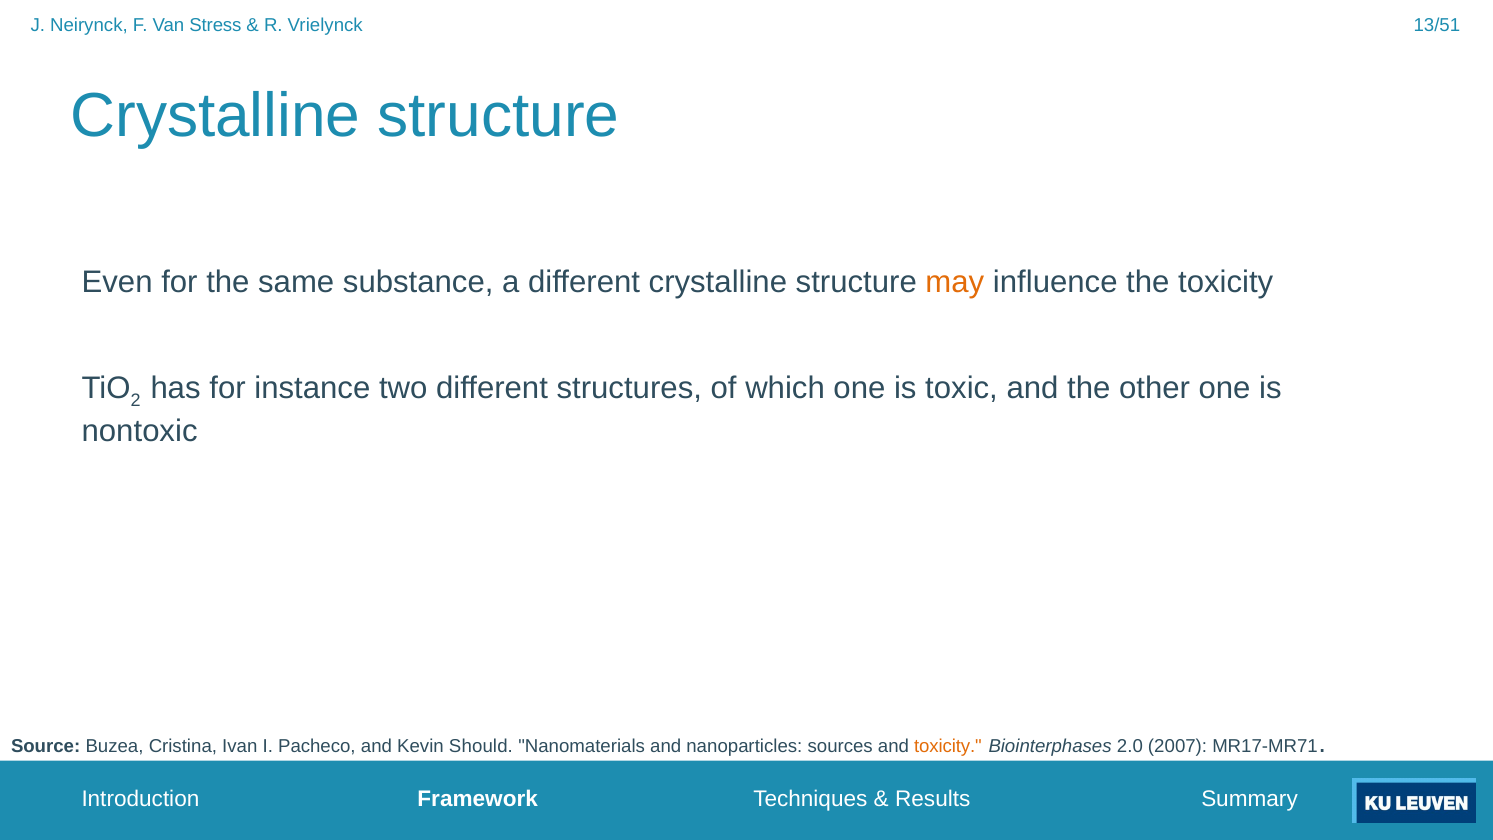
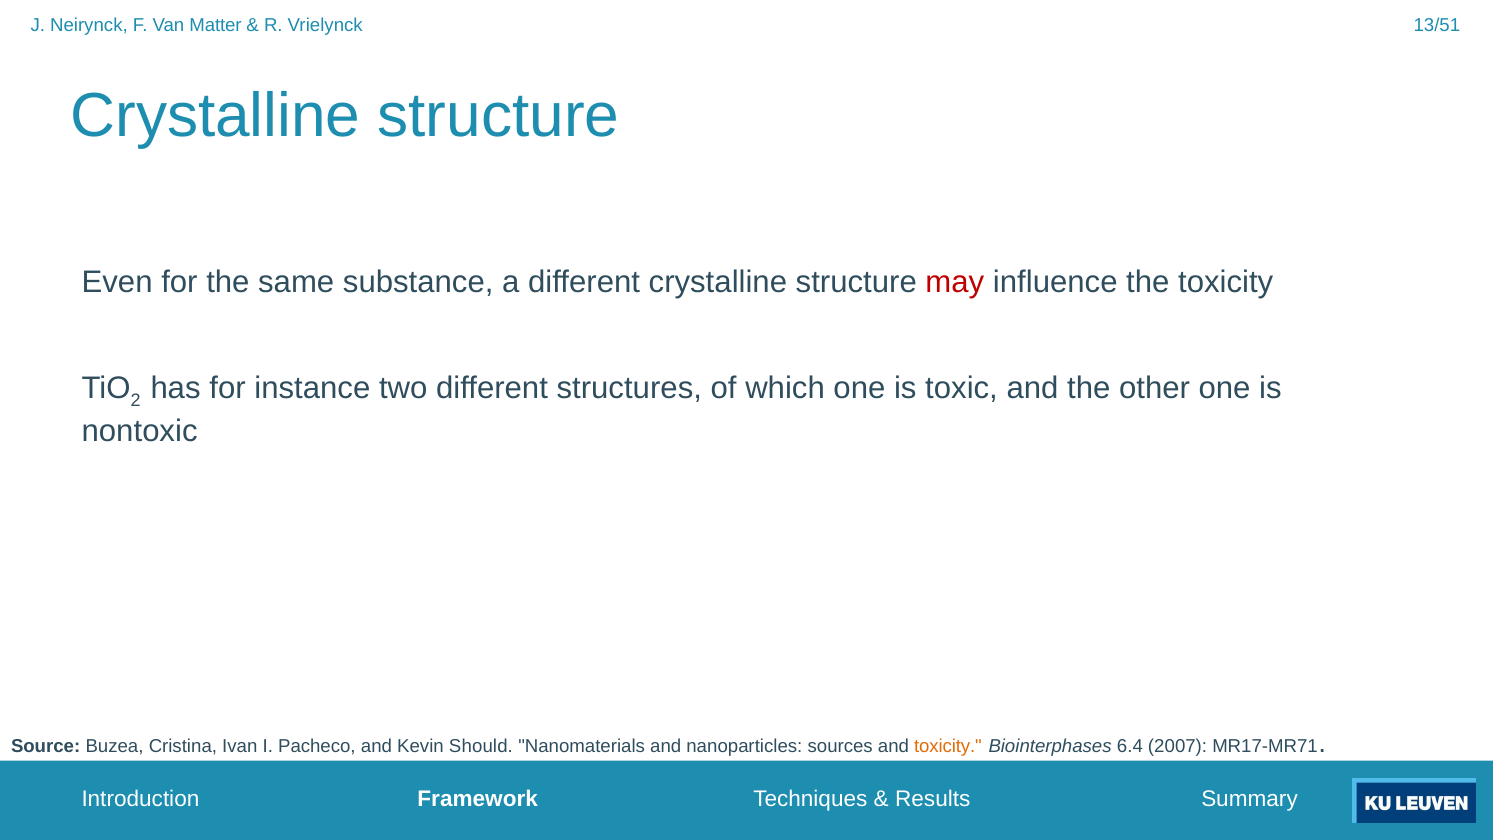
Stress: Stress -> Matter (215, 25)
may colour: orange -> red (955, 282)
2.0: 2.0 -> 6.4 (1130, 746)
